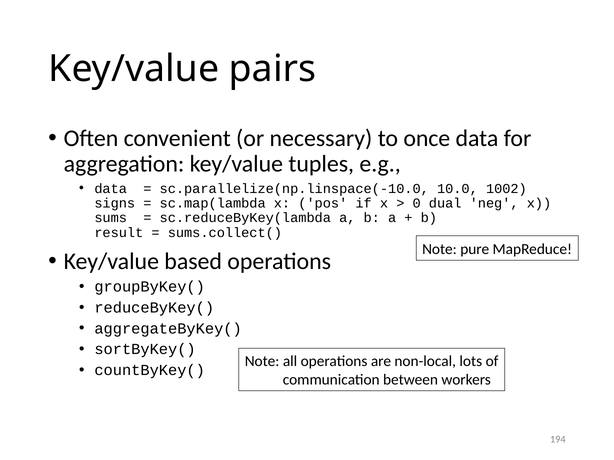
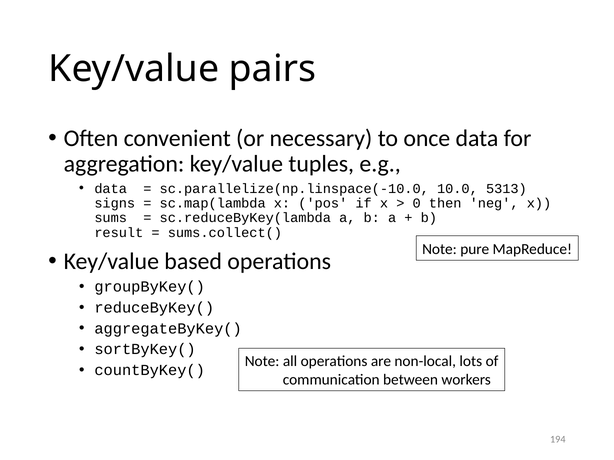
1002: 1002 -> 5313 (506, 189)
dual: dual -> then (445, 203)
